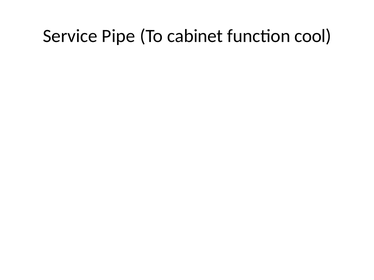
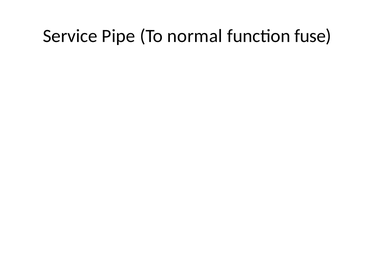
cabinet: cabinet -> normal (195, 36)
cool: cool -> fuse (313, 36)
